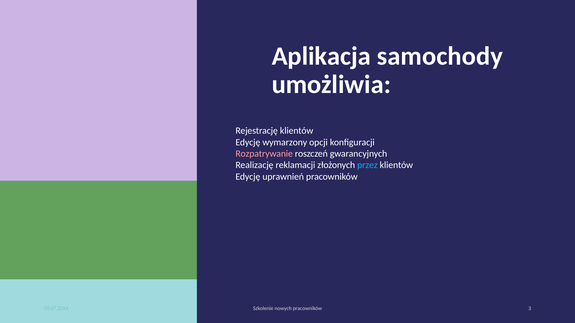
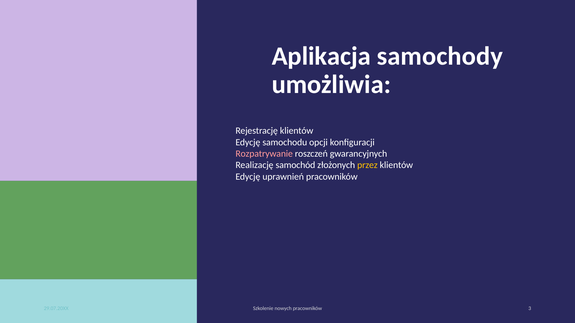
wymarzony: wymarzony -> samochodu (285, 142)
reklamacji: reklamacji -> samochód (295, 165)
przez colour: light blue -> yellow (367, 165)
